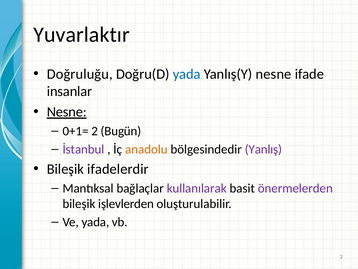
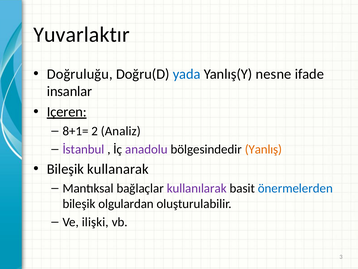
Nesne: Nesne -> Içeren (67, 112)
0+1=: 0+1= -> 8+1= (76, 131)
Bugün: Bugün -> Analiz (121, 131)
anadolu colour: orange -> purple (146, 149)
Yanlış colour: purple -> orange (263, 149)
ifadelerdir: ifadelerdir -> kullanarak (118, 169)
önermelerden colour: purple -> blue (295, 188)
işlevlerden: işlevlerden -> olgulardan (126, 203)
Ve yada: yada -> ilişki (95, 222)
